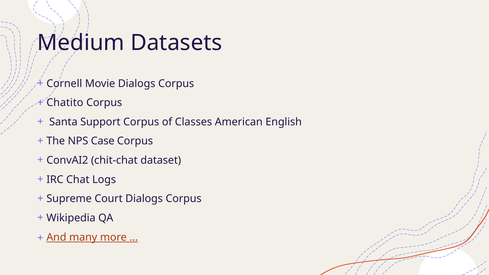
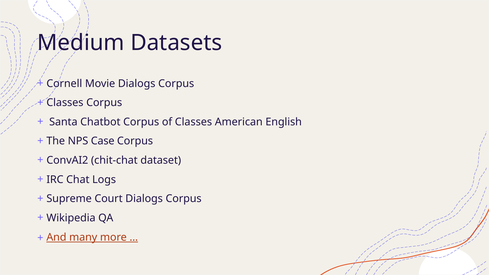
Chatito: Chatito -> Classes (65, 103)
Support: Support -> Chatbot (100, 122)
